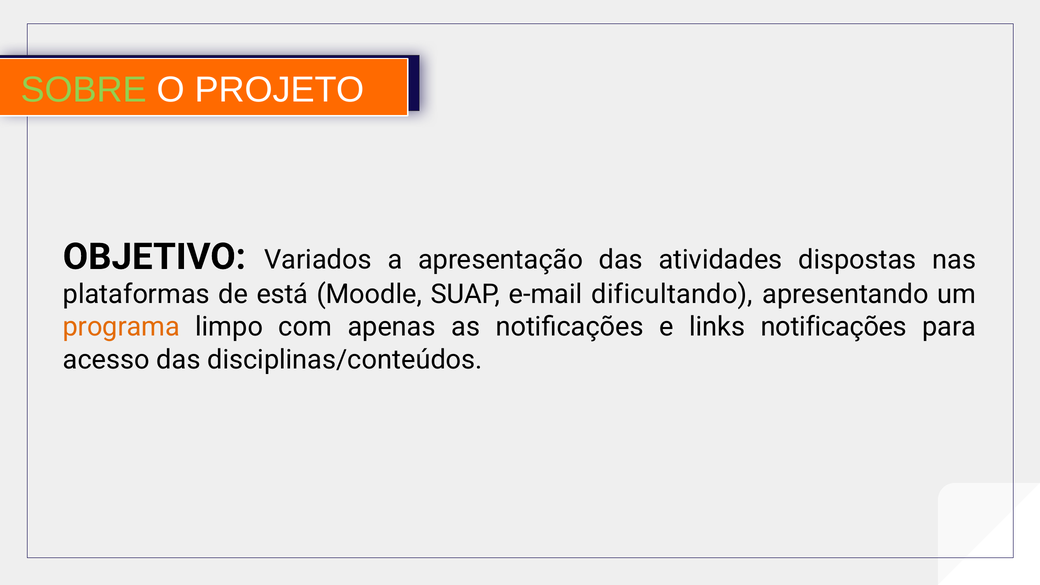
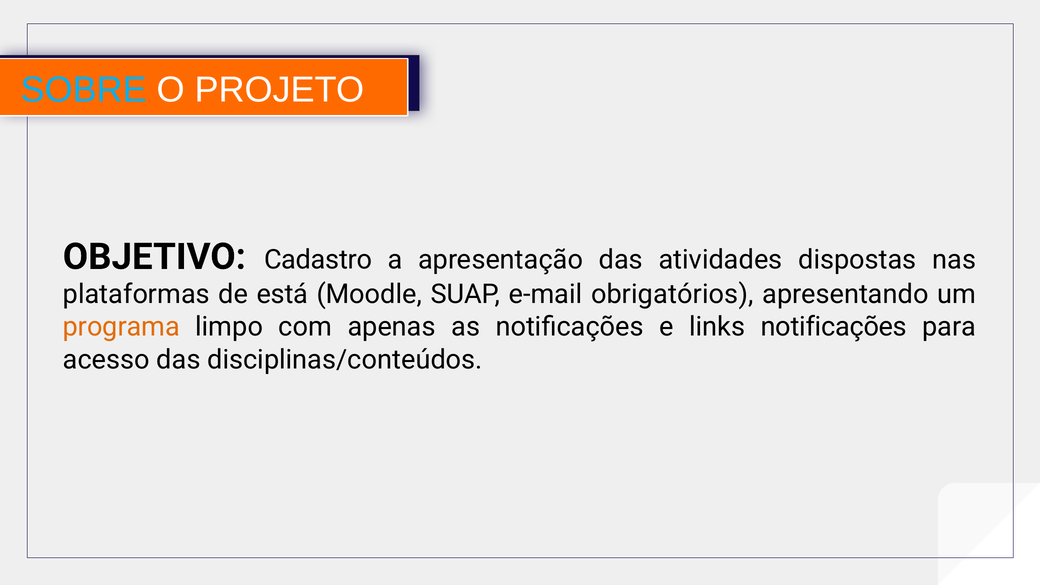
SOBRE colour: light green -> light blue (84, 90)
Variados: Variados -> Cadastro (318, 260)
dificultando: dificultando -> obrigatórios (672, 294)
